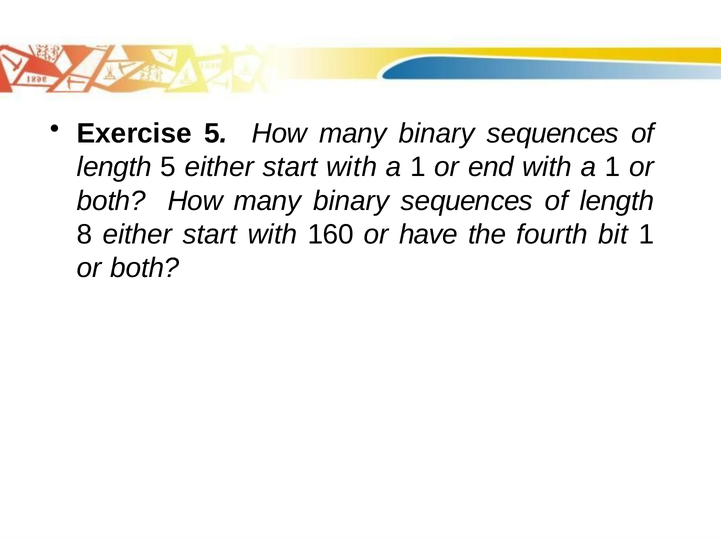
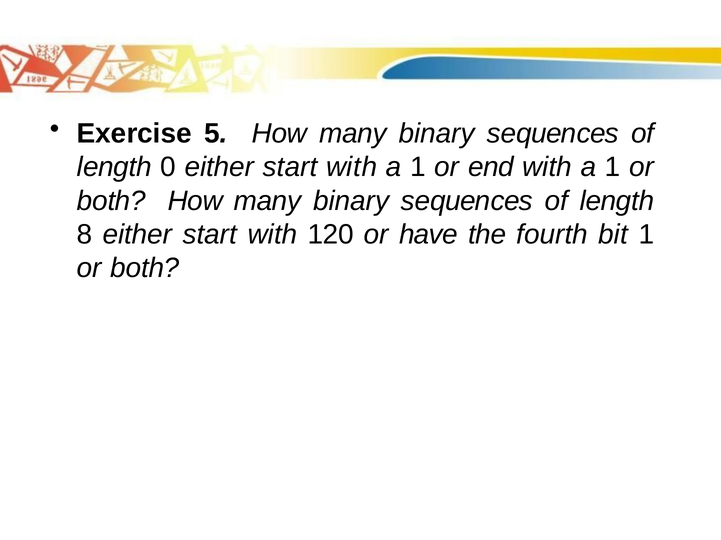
length 5: 5 -> 0 (168, 167)
160: 160 -> 120 (331, 235)
